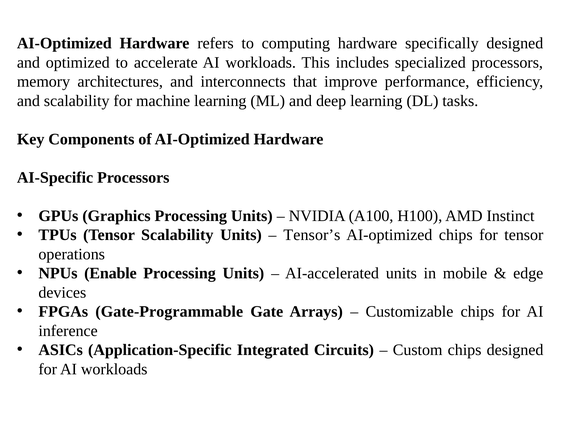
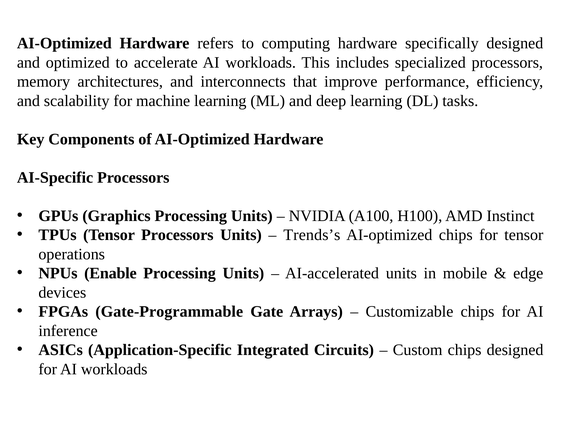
Tensor Scalability: Scalability -> Processors (177, 235)
Tensor’s: Tensor’s -> Trends’s (312, 235)
